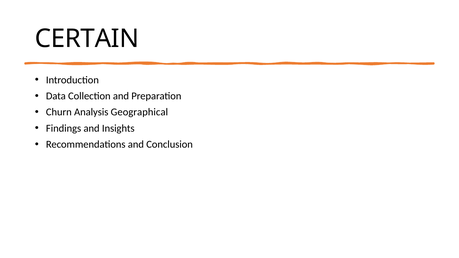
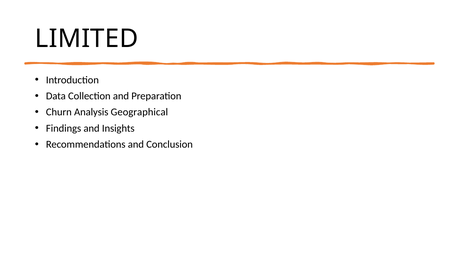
CERTAIN: CERTAIN -> LIMITED (87, 39)
